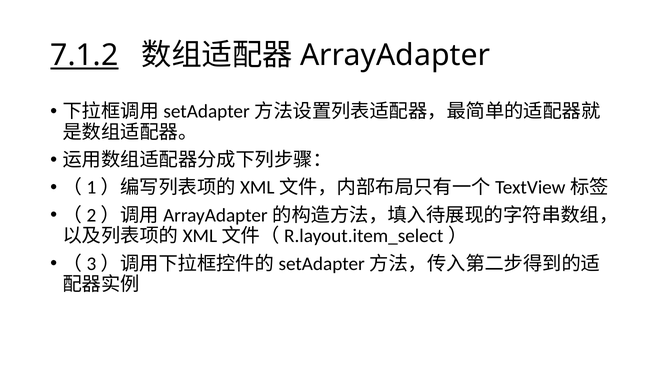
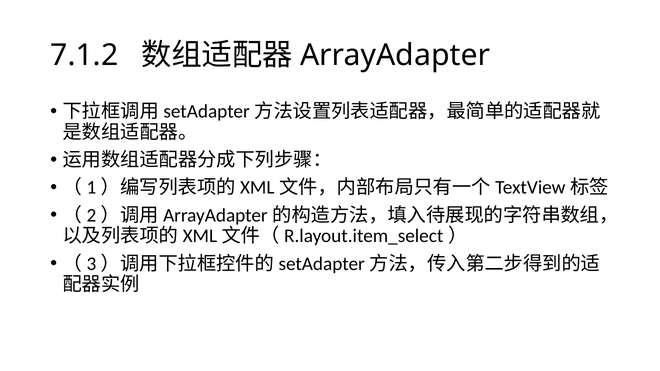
7.1.2 underline: present -> none (84, 55)
